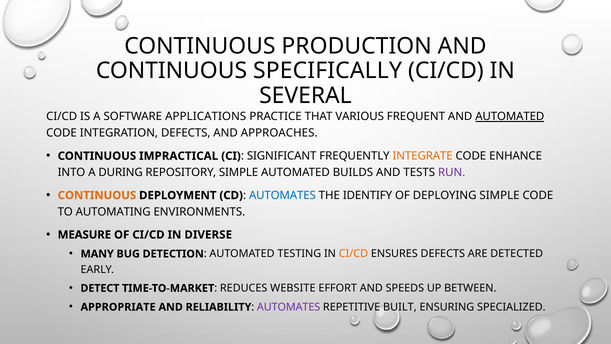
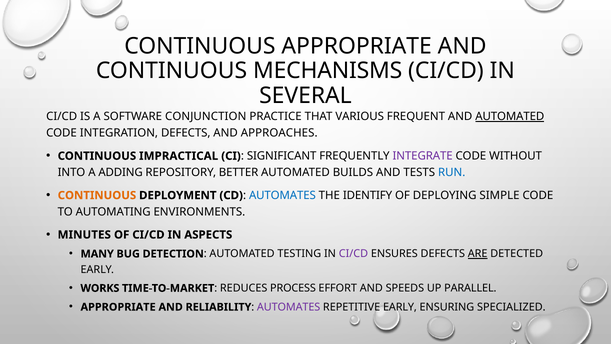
CONTINUOUS PRODUCTION: PRODUCTION -> APPROPRIATE (357, 46)
SPECIFICALLY: SPECIFICALLY -> MECHANISMS (328, 71)
APPLICATIONS: APPLICATIONS -> CONJUNCTION (206, 117)
INTEGRATE colour: orange -> purple (423, 156)
ENHANCE: ENHANCE -> WITHOUT (516, 156)
DURING: DURING -> ADDING (121, 172)
REPOSITORY SIMPLE: SIMPLE -> BETTER (239, 172)
RUN colour: purple -> blue (452, 172)
MEASURE: MEASURE -> MINUTES (84, 235)
DIVERSE: DIVERSE -> ASPECTS (208, 235)
CI/CD colour: orange -> purple (353, 254)
ARE underline: none -> present (478, 254)
DETECT: DETECT -> WORKS (100, 288)
WEBSITE: WEBSITE -> PROCESS (293, 288)
BETWEEN: BETWEEN -> PARALLEL (470, 288)
REPETITIVE BUILT: BUILT -> EARLY (400, 307)
